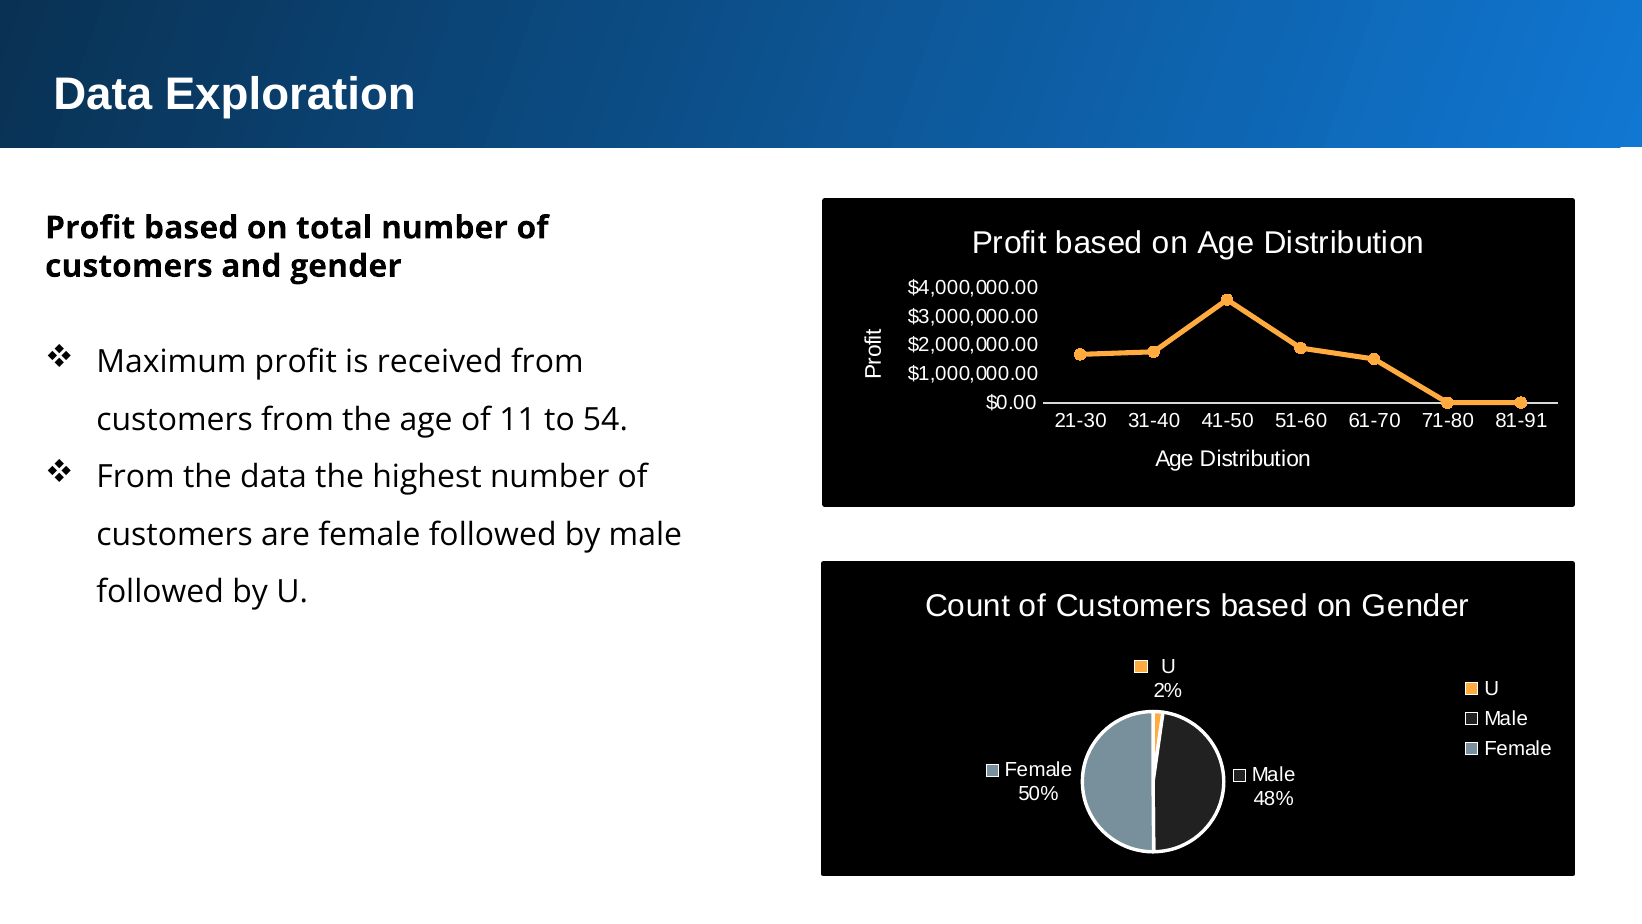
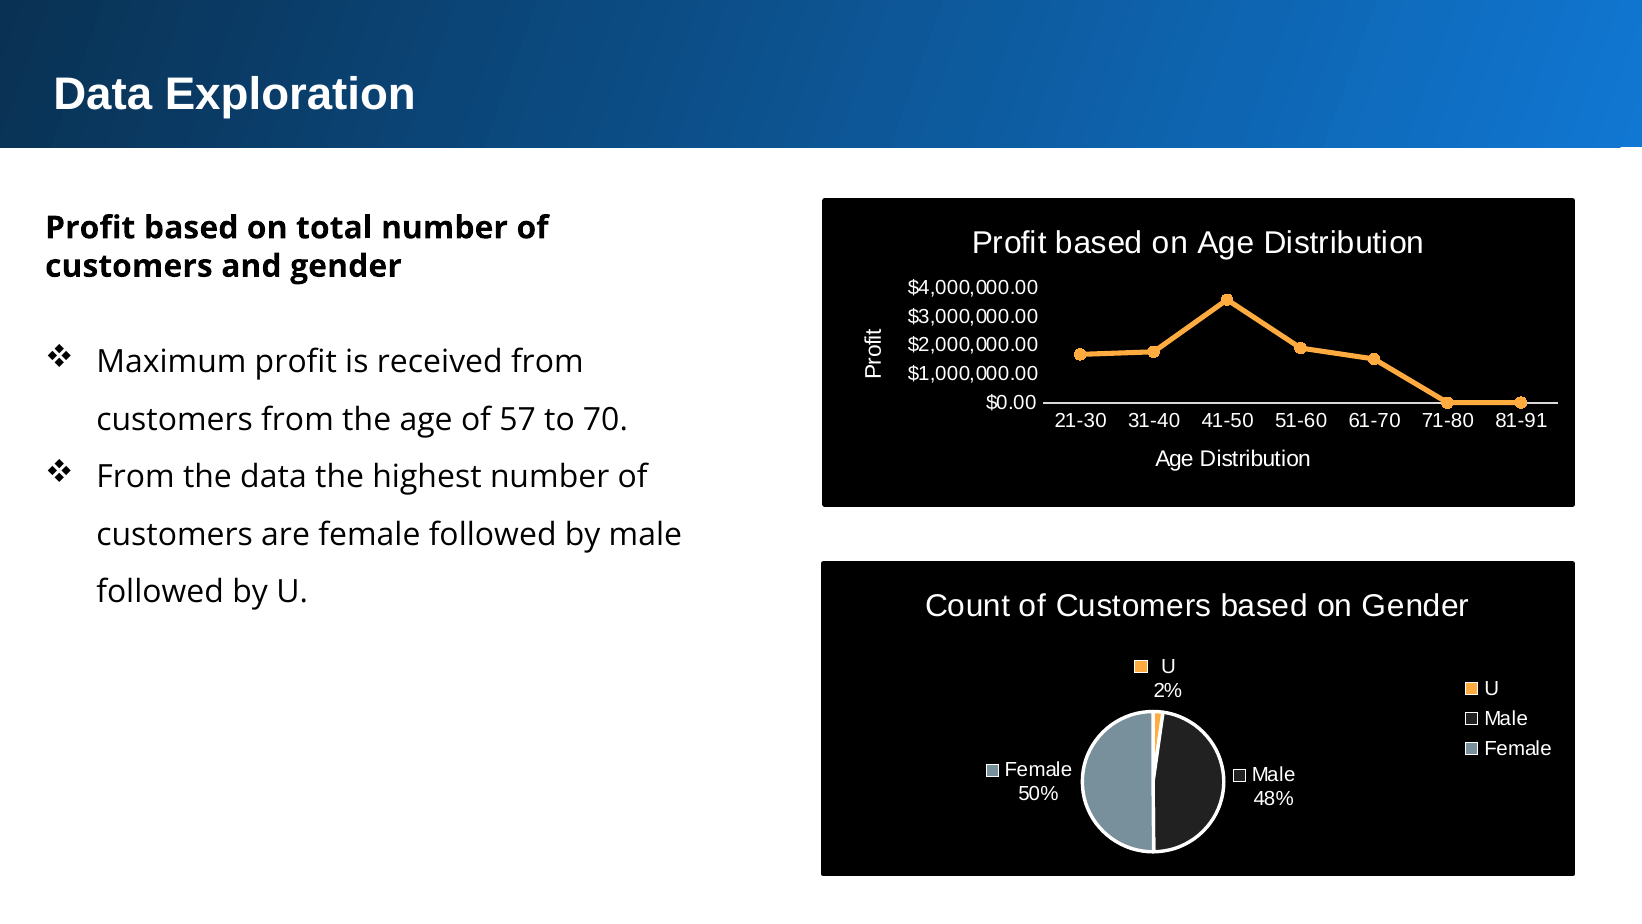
11: 11 -> 57 (518, 419)
54: 54 -> 70 (605, 419)
